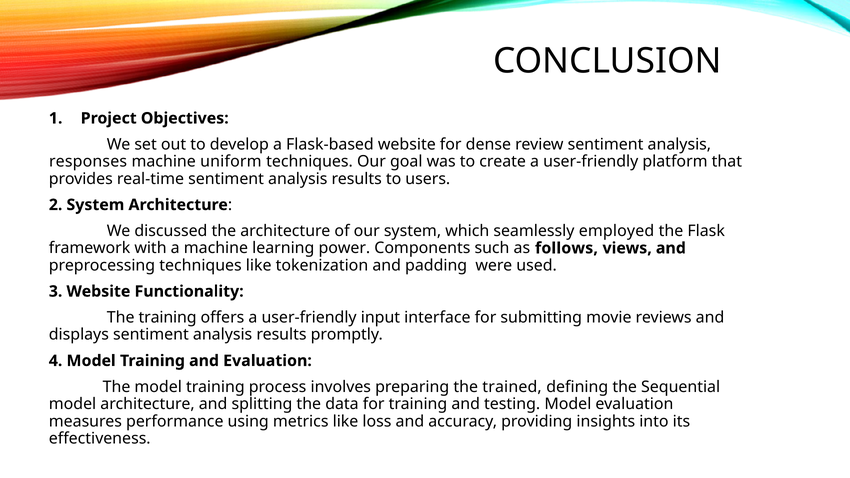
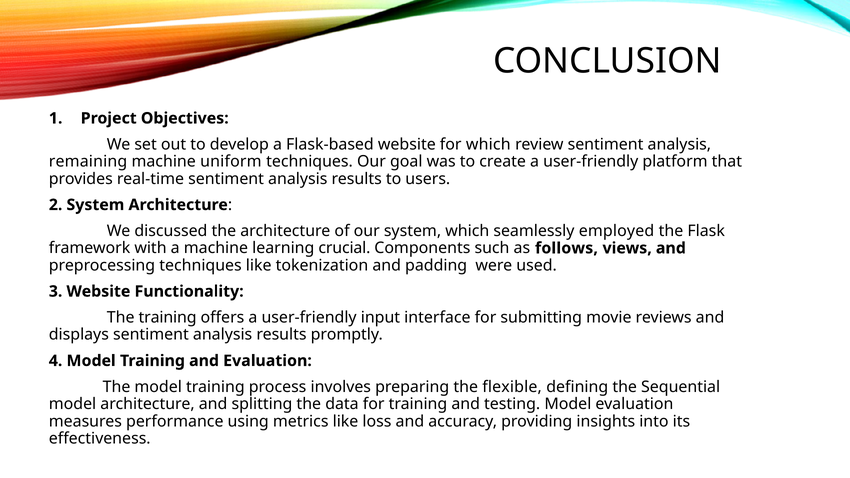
for dense: dense -> which (488, 144)
responses: responses -> remaining (88, 162)
power: power -> crucial (344, 248)
trained: trained -> flexible (512, 387)
